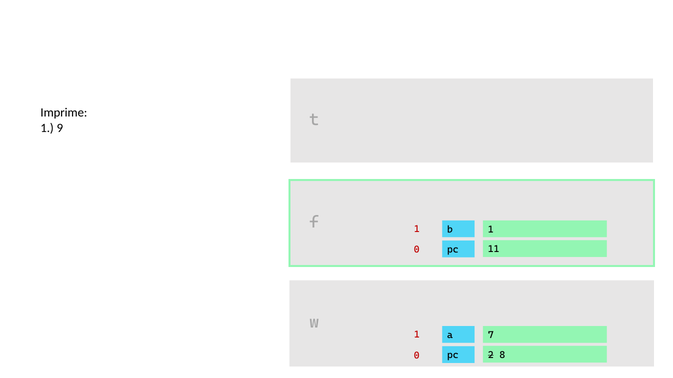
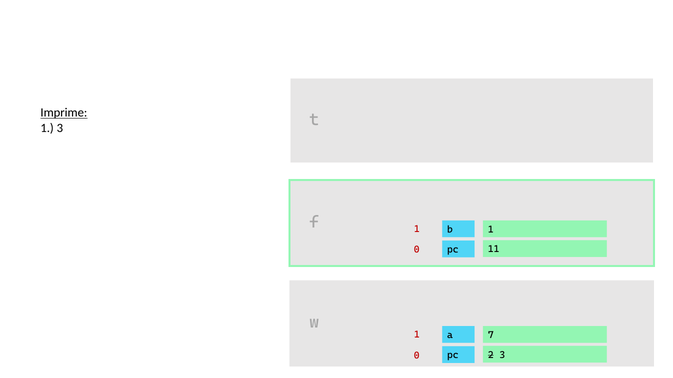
Imprime underline: none -> present (64, 113)
1 9: 9 -> 3 (60, 128)
2 8: 8 -> 3 (502, 355)
